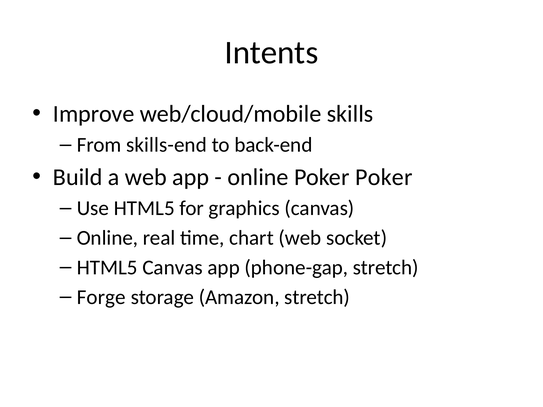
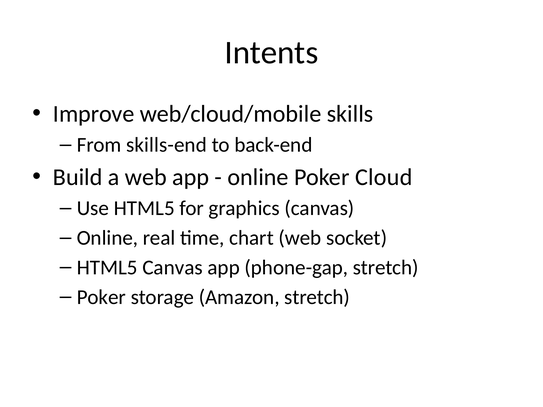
Poker Poker: Poker -> Cloud (384, 177)
Forge: Forge -> Poker (101, 297)
